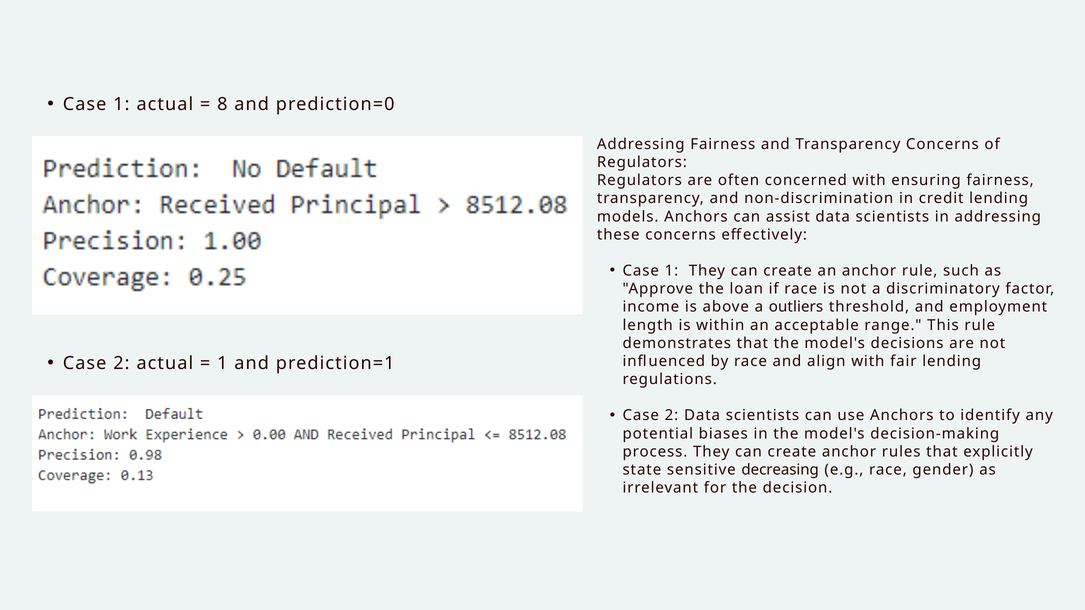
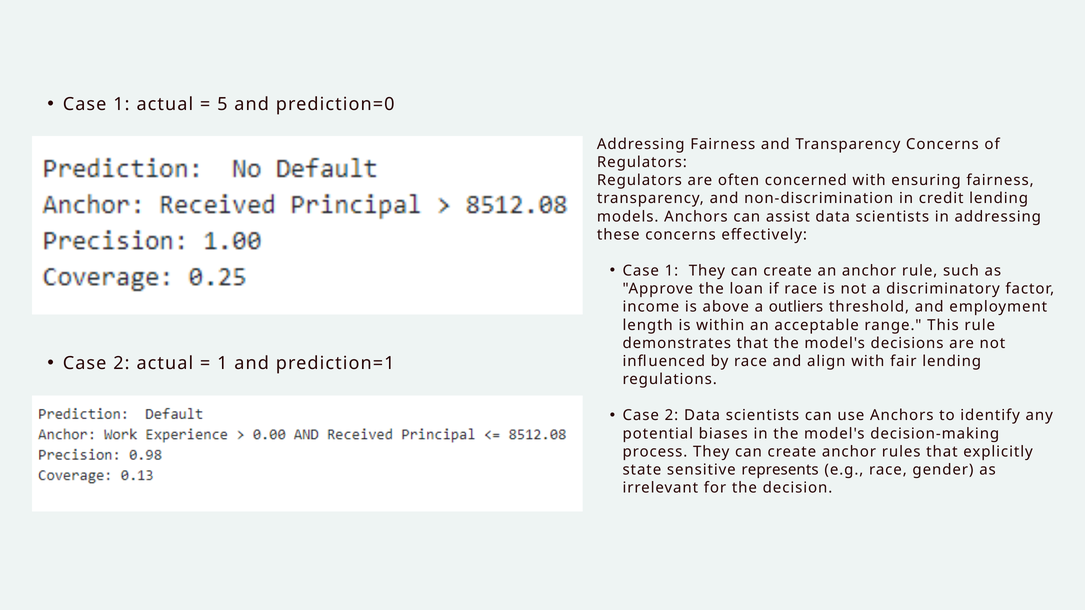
8: 8 -> 5 (222, 104)
decreasing: decreasing -> represents (780, 470)
